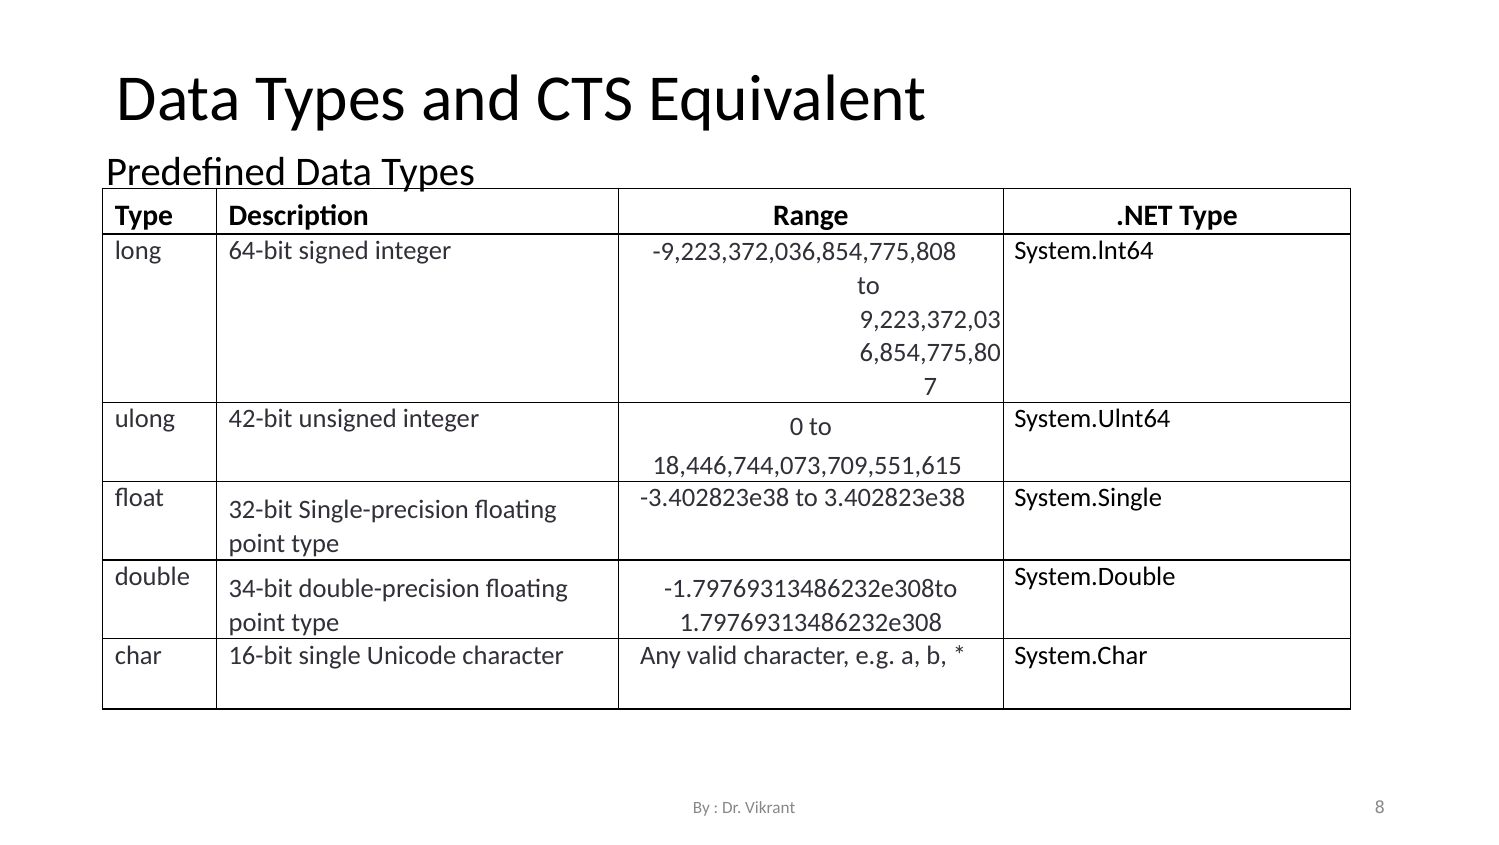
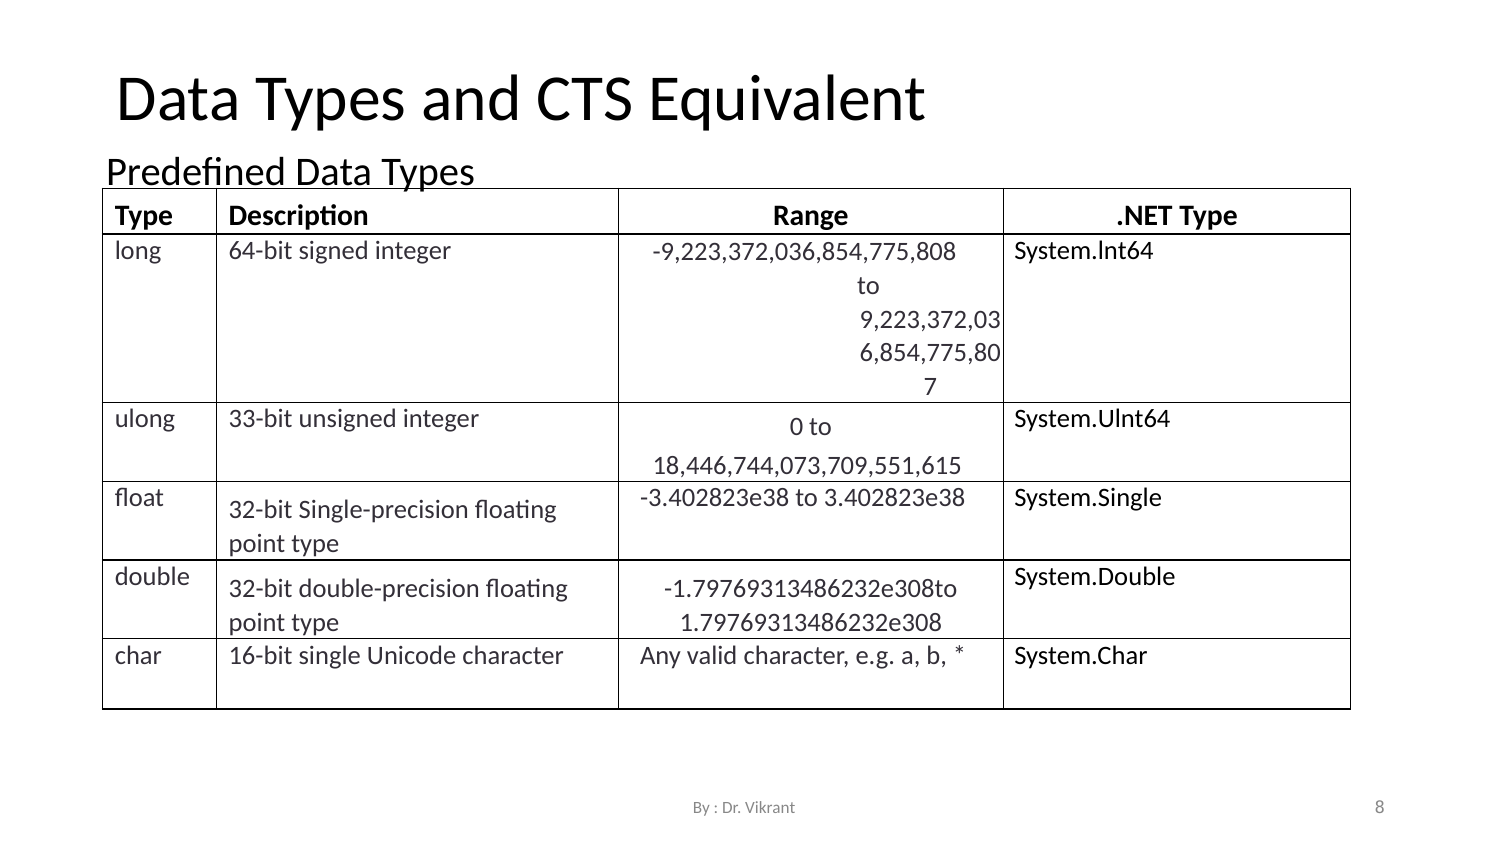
42-bit: 42-bit -> 33-bit (261, 419)
double 34-bit: 34-bit -> 32-bit (261, 589)
